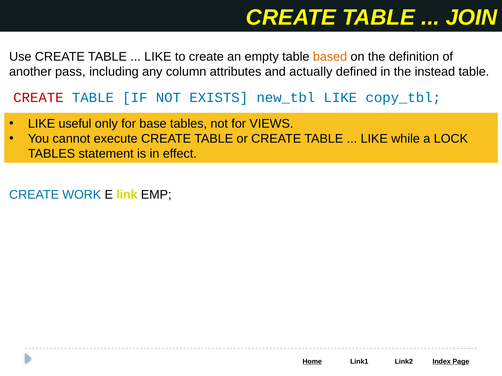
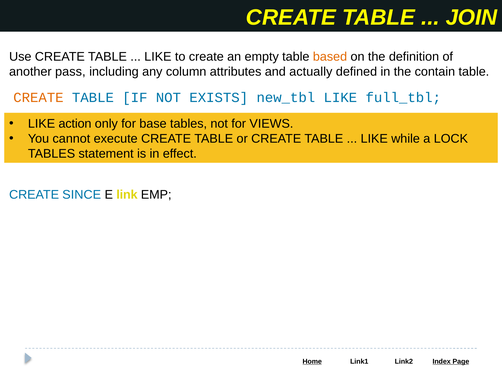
instead: instead -> contain (435, 72)
CREATE colour: red -> orange (38, 98)
copy_tbl: copy_tbl -> full_tbl (403, 98)
useful: useful -> action (75, 124)
WORK: WORK -> SINCE (82, 195)
